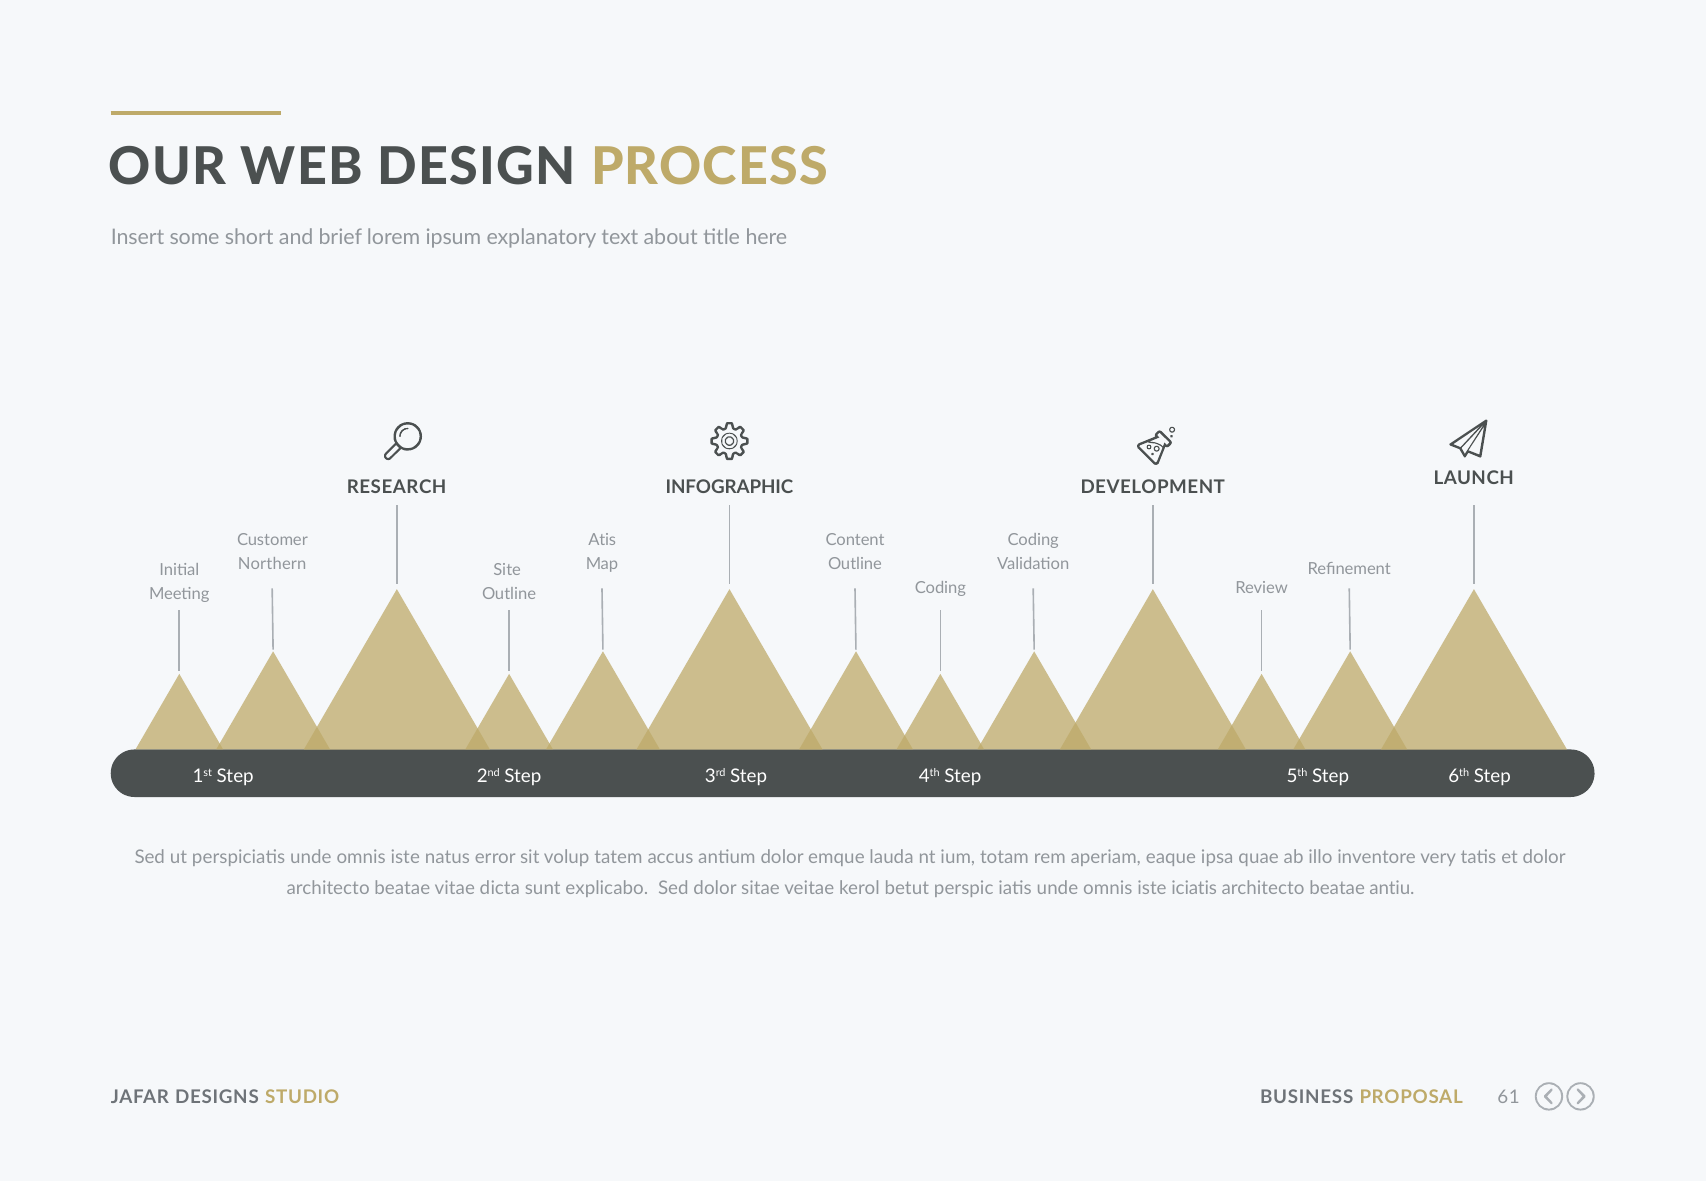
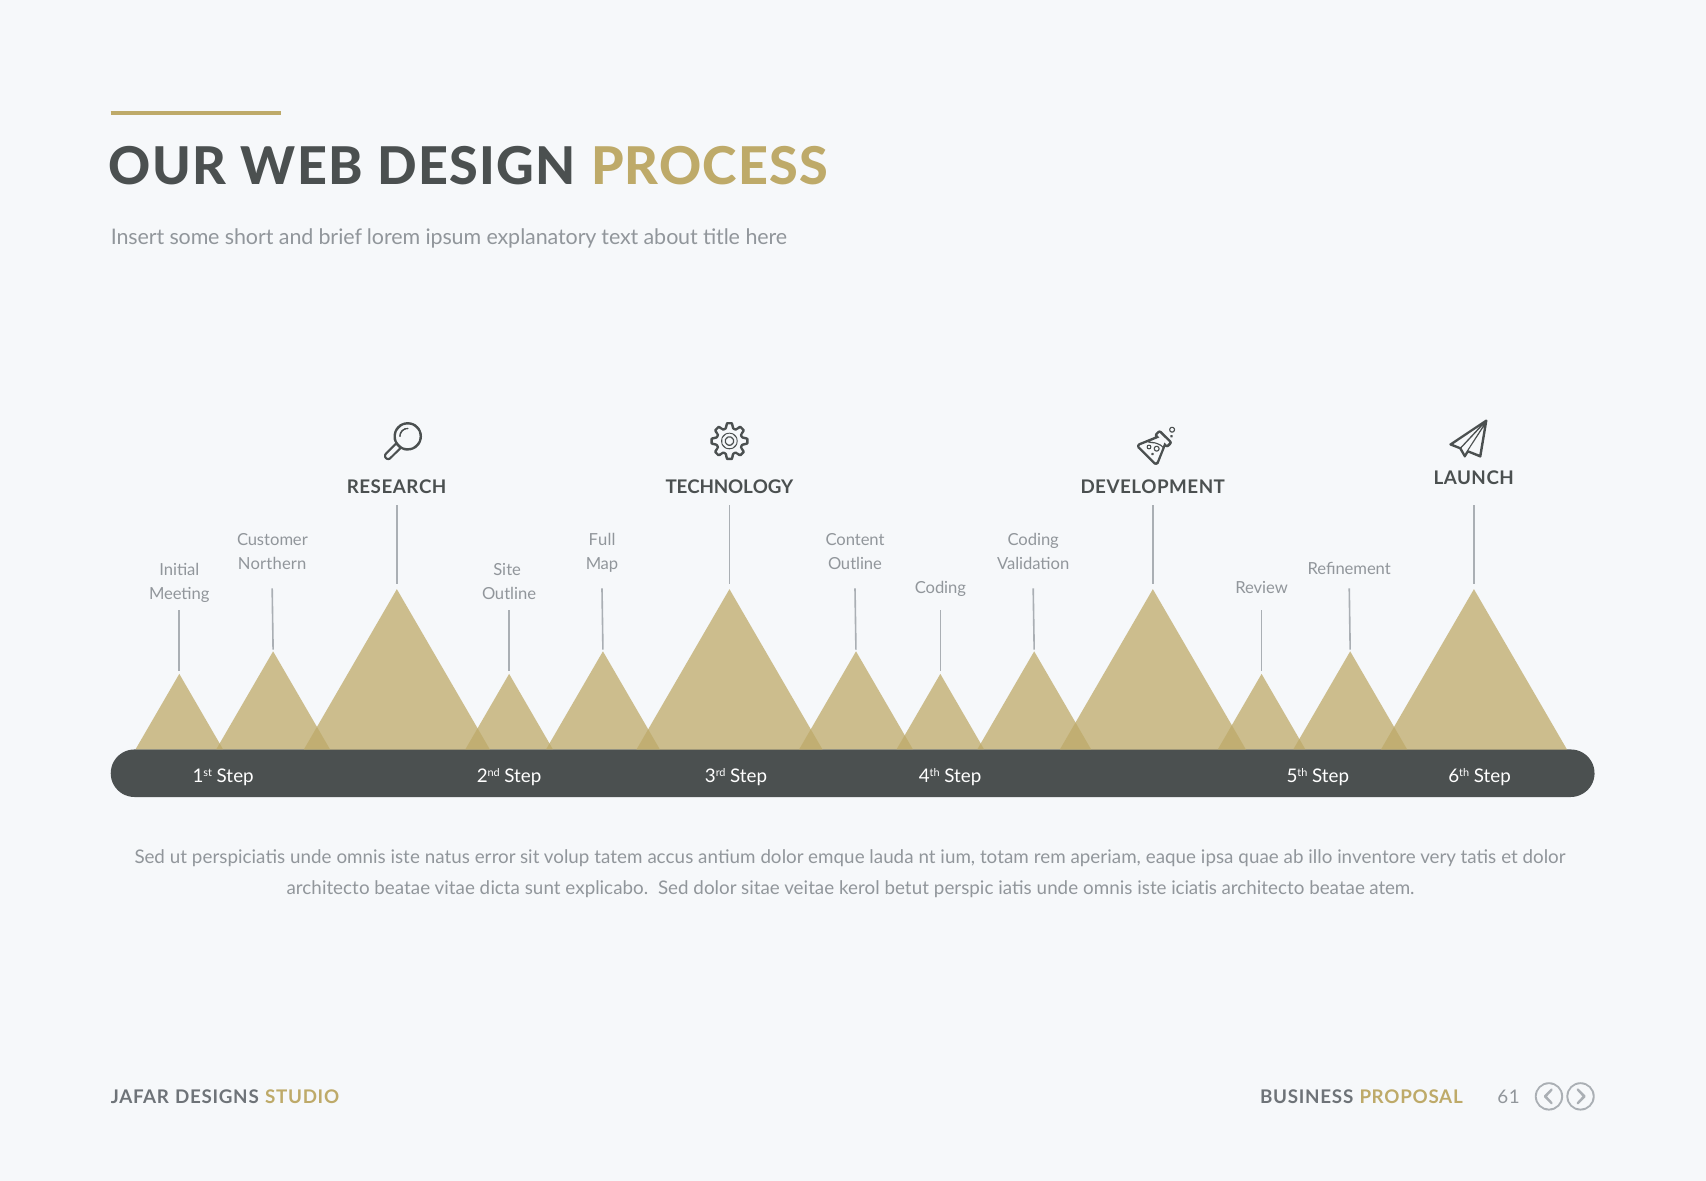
INFOGRAPHIC: INFOGRAPHIC -> TECHNOLOGY (730, 487)
Atis: Atis -> Full (602, 540)
antiu: antiu -> atem (1392, 888)
